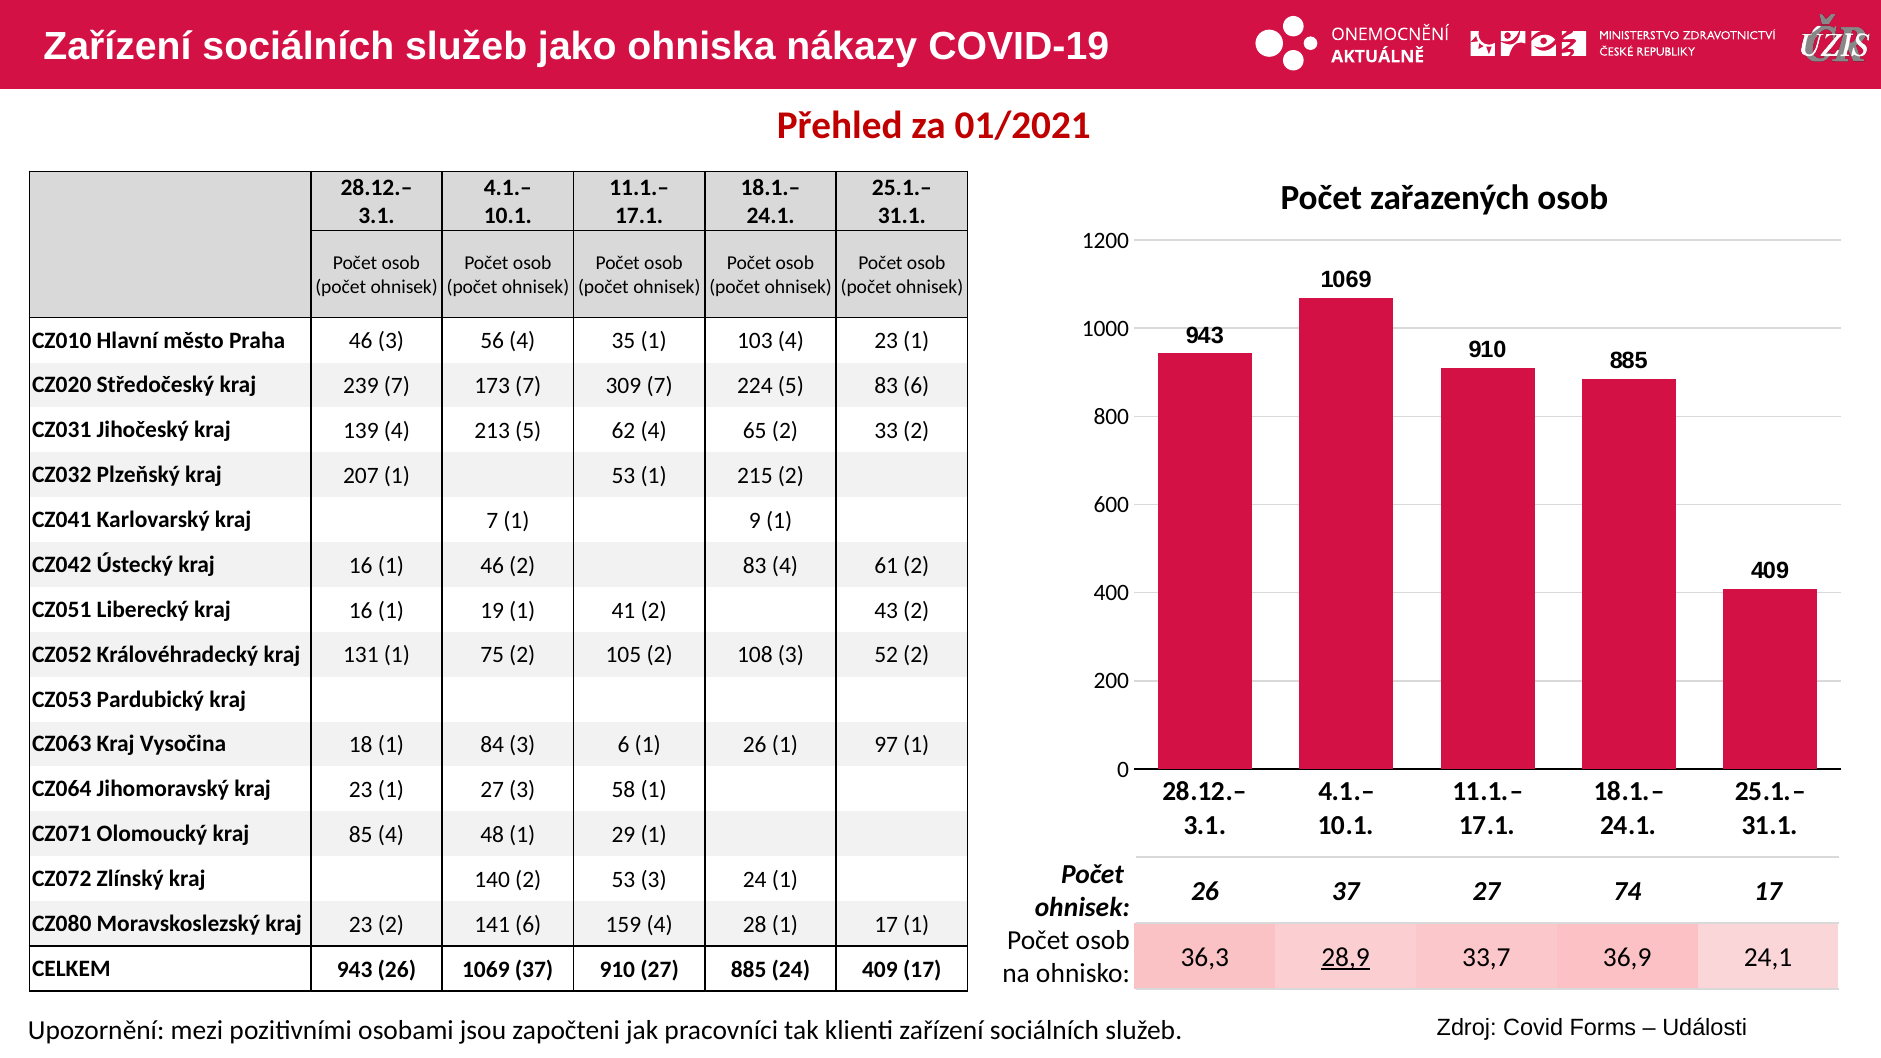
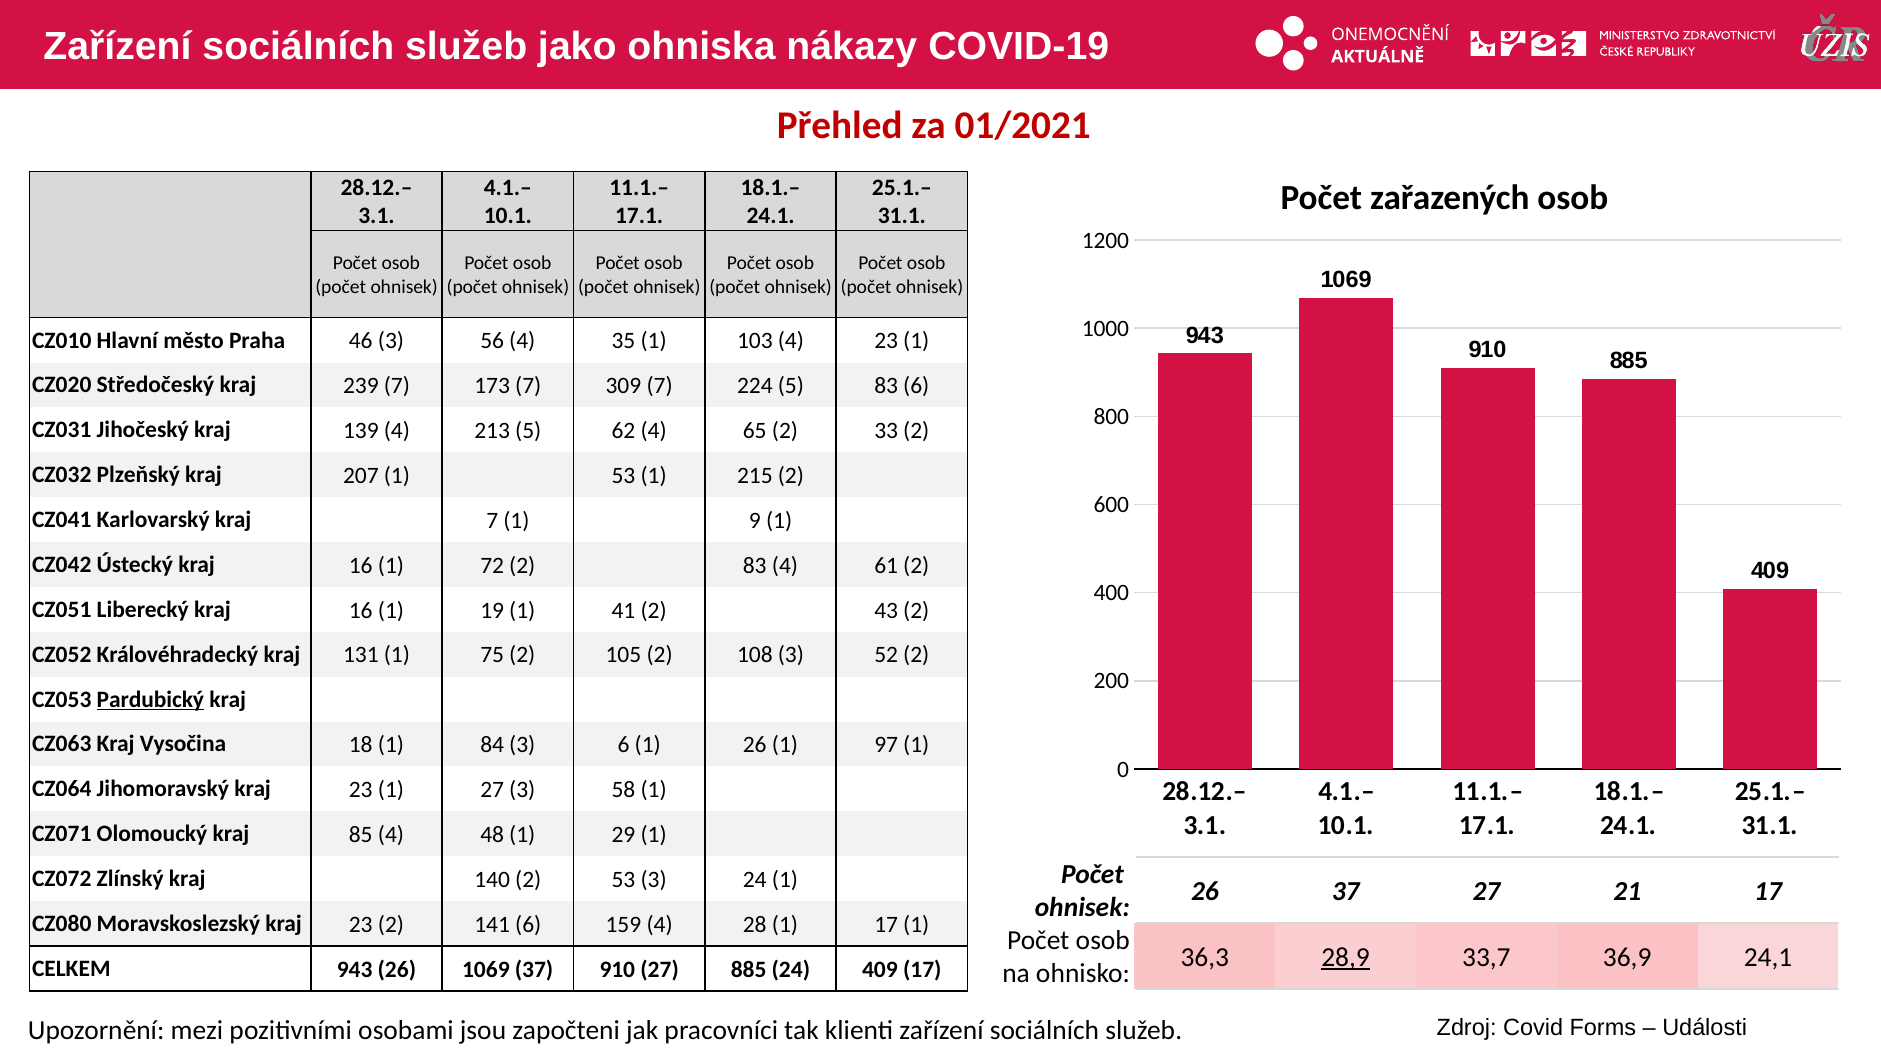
1 46: 46 -> 72 (492, 565)
Pardubický underline: none -> present (150, 699)
74: 74 -> 21 (1627, 891)
